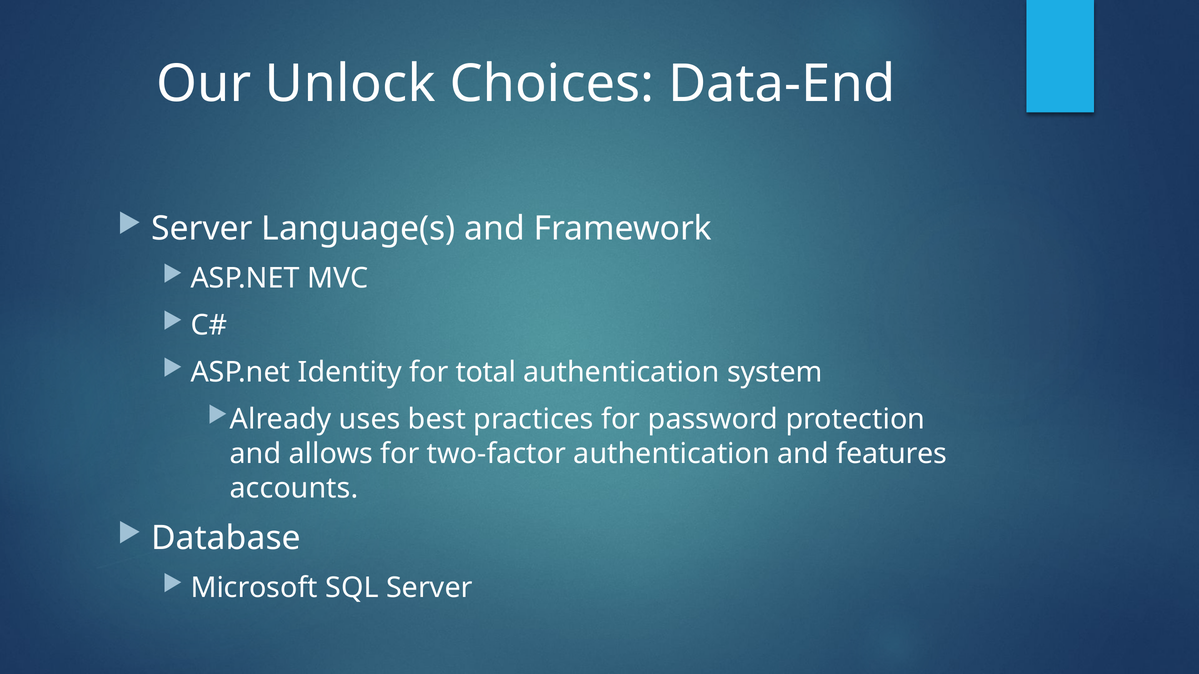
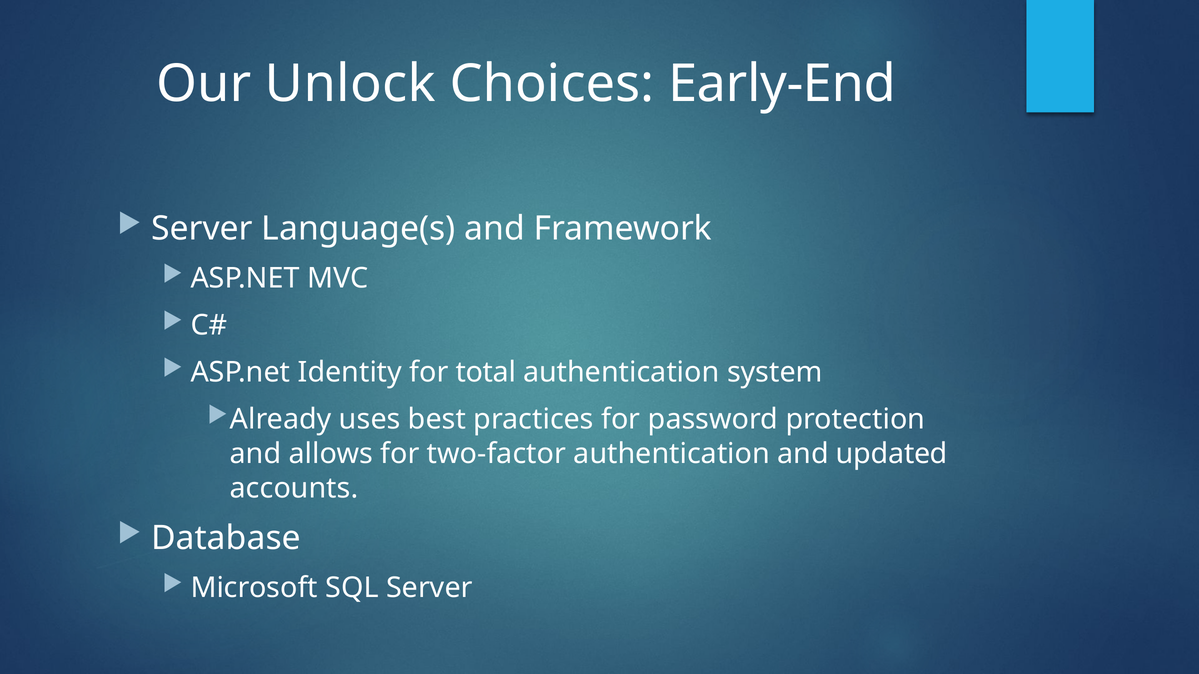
Data-End: Data-End -> Early-End (782, 84)
features: features -> updated (892, 454)
